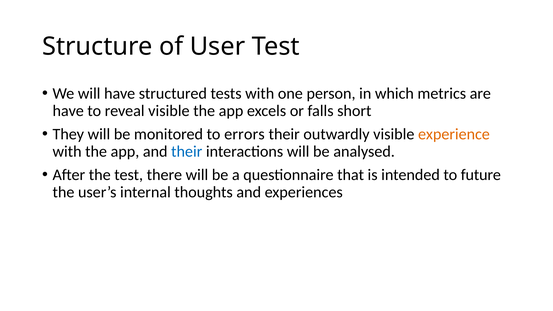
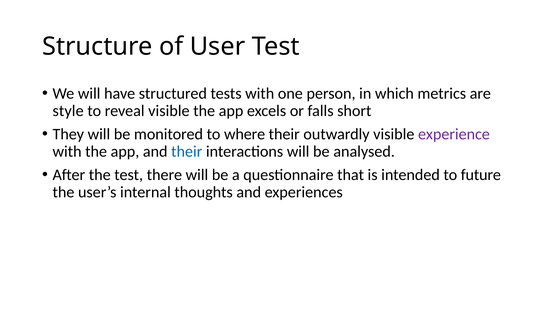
have: have -> style (68, 111)
errors: errors -> where (245, 134)
experience colour: orange -> purple (454, 134)
